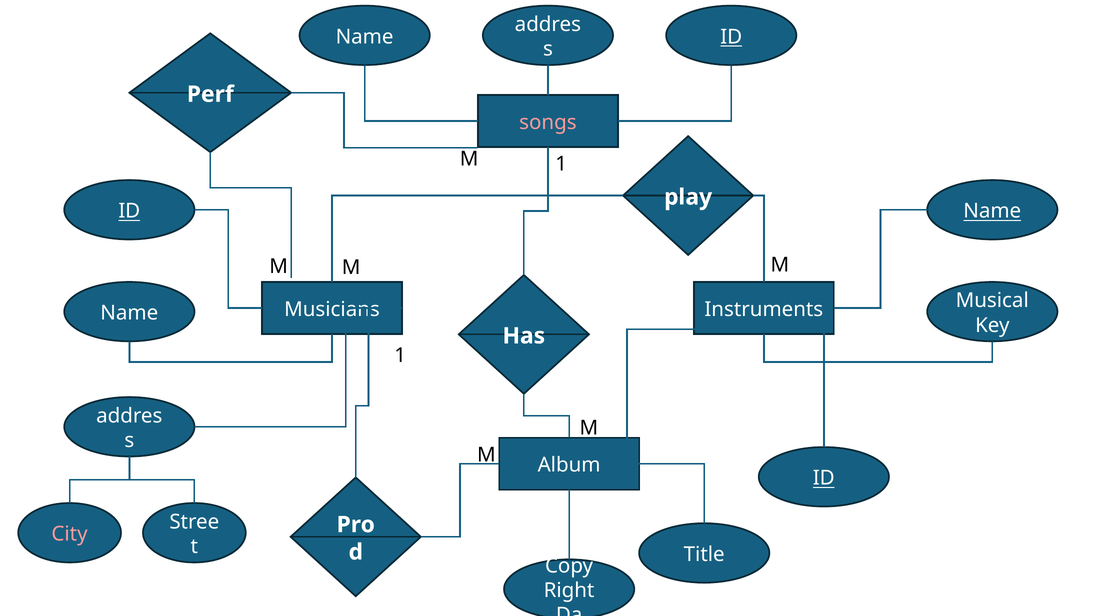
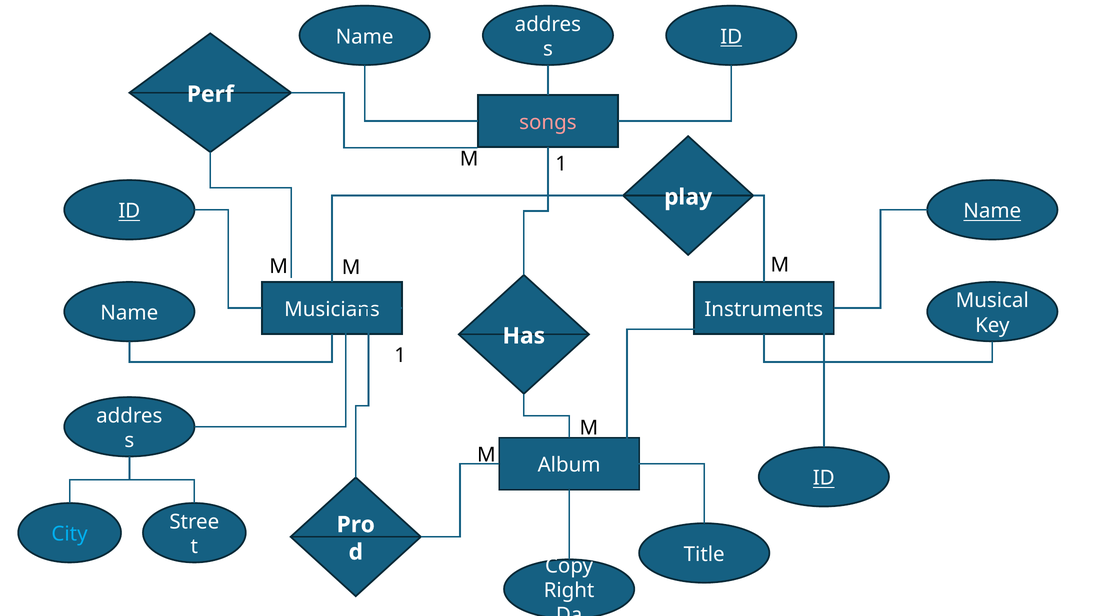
City colour: pink -> light blue (70, 535)
